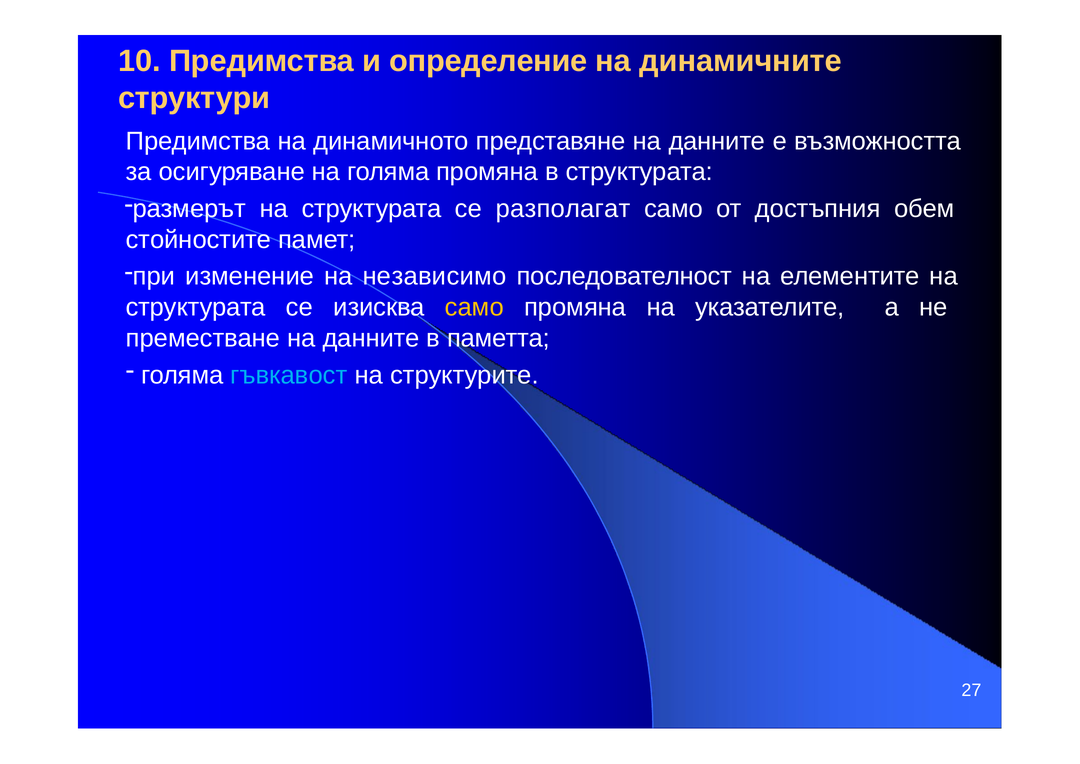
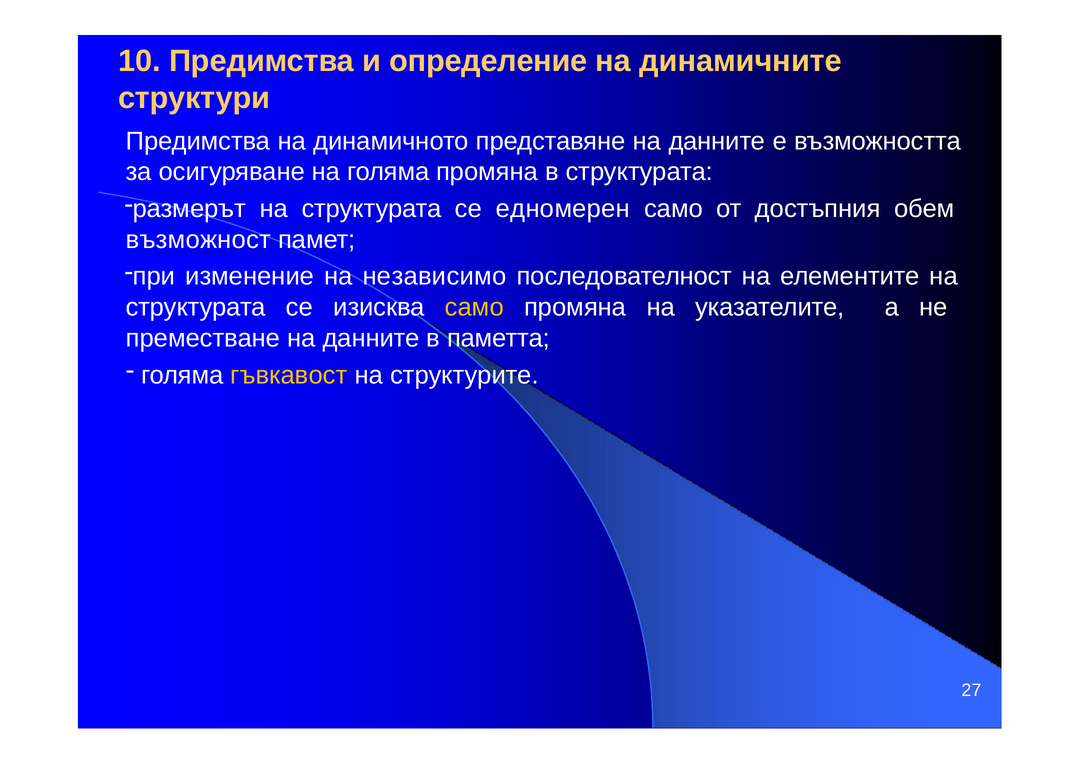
разполагат: разполагат -> едномерен (563, 209)
стойностите: стойностите -> възможност (198, 240)
гъвкавост colour: light blue -> yellow (289, 375)
